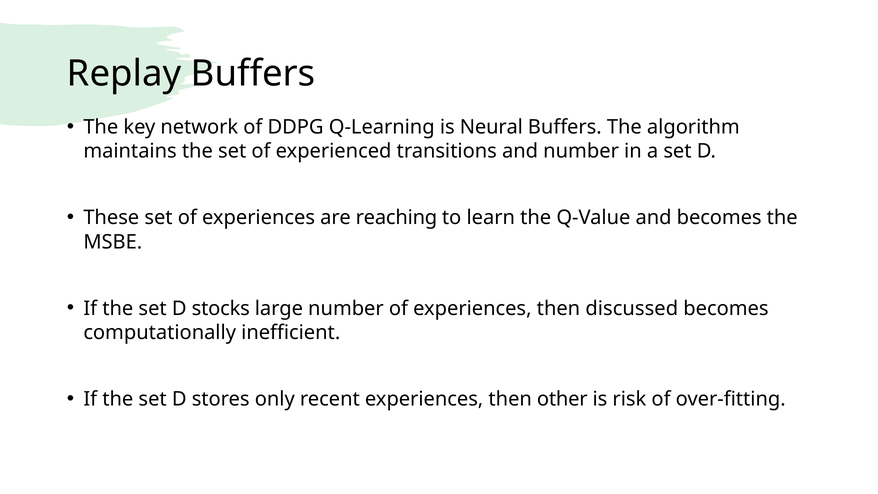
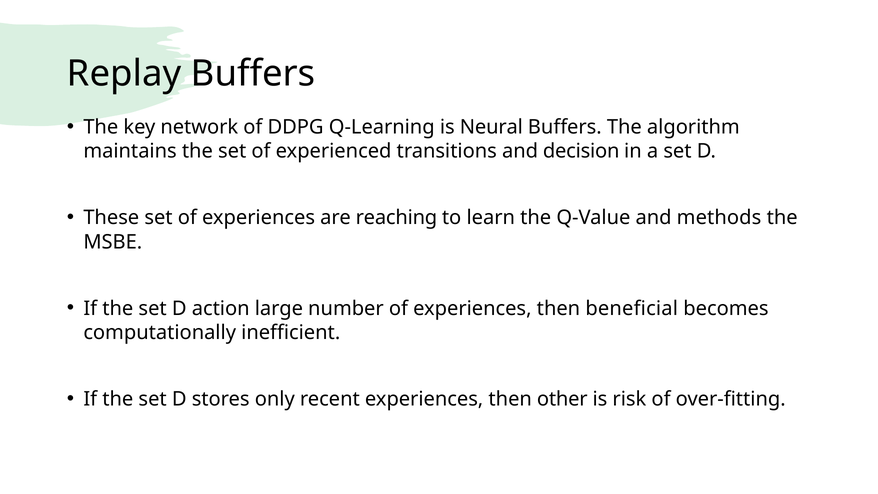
and number: number -> decision (581, 151)
and becomes: becomes -> methods (719, 218)
stocks: stocks -> action (221, 308)
discussed: discussed -> beneficial (632, 308)
